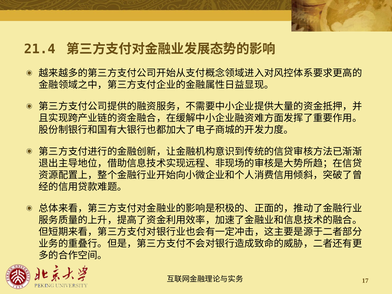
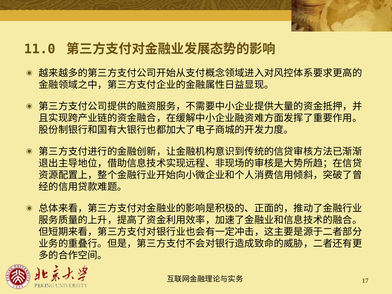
21.4: 21.4 -> 11.0 (40, 49)
